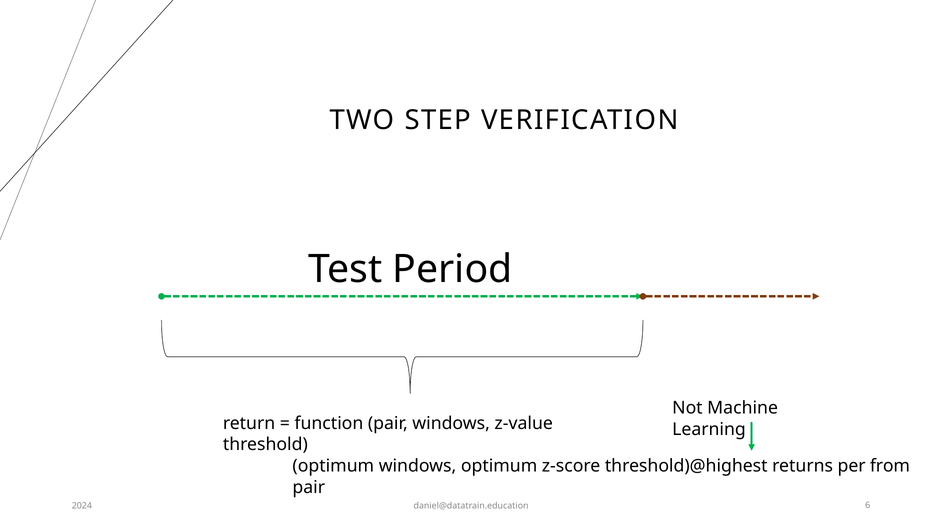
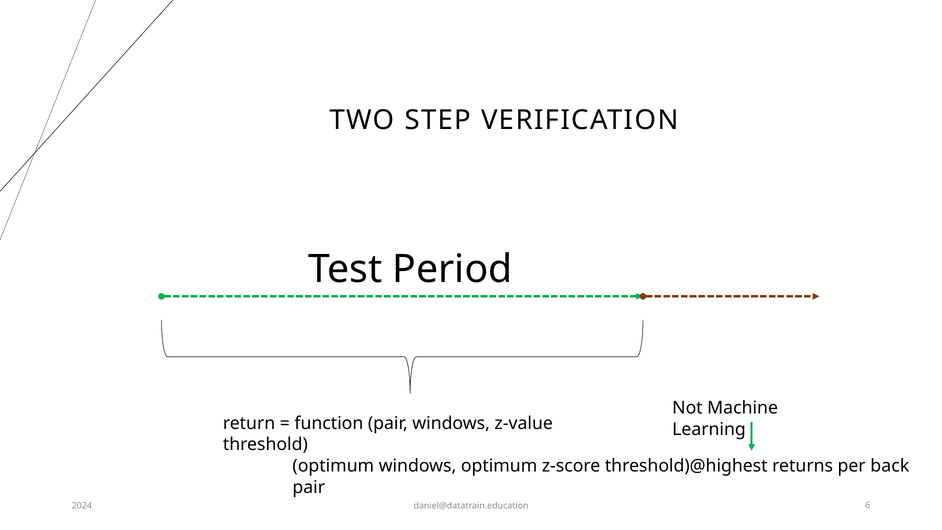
from: from -> back (890, 466)
